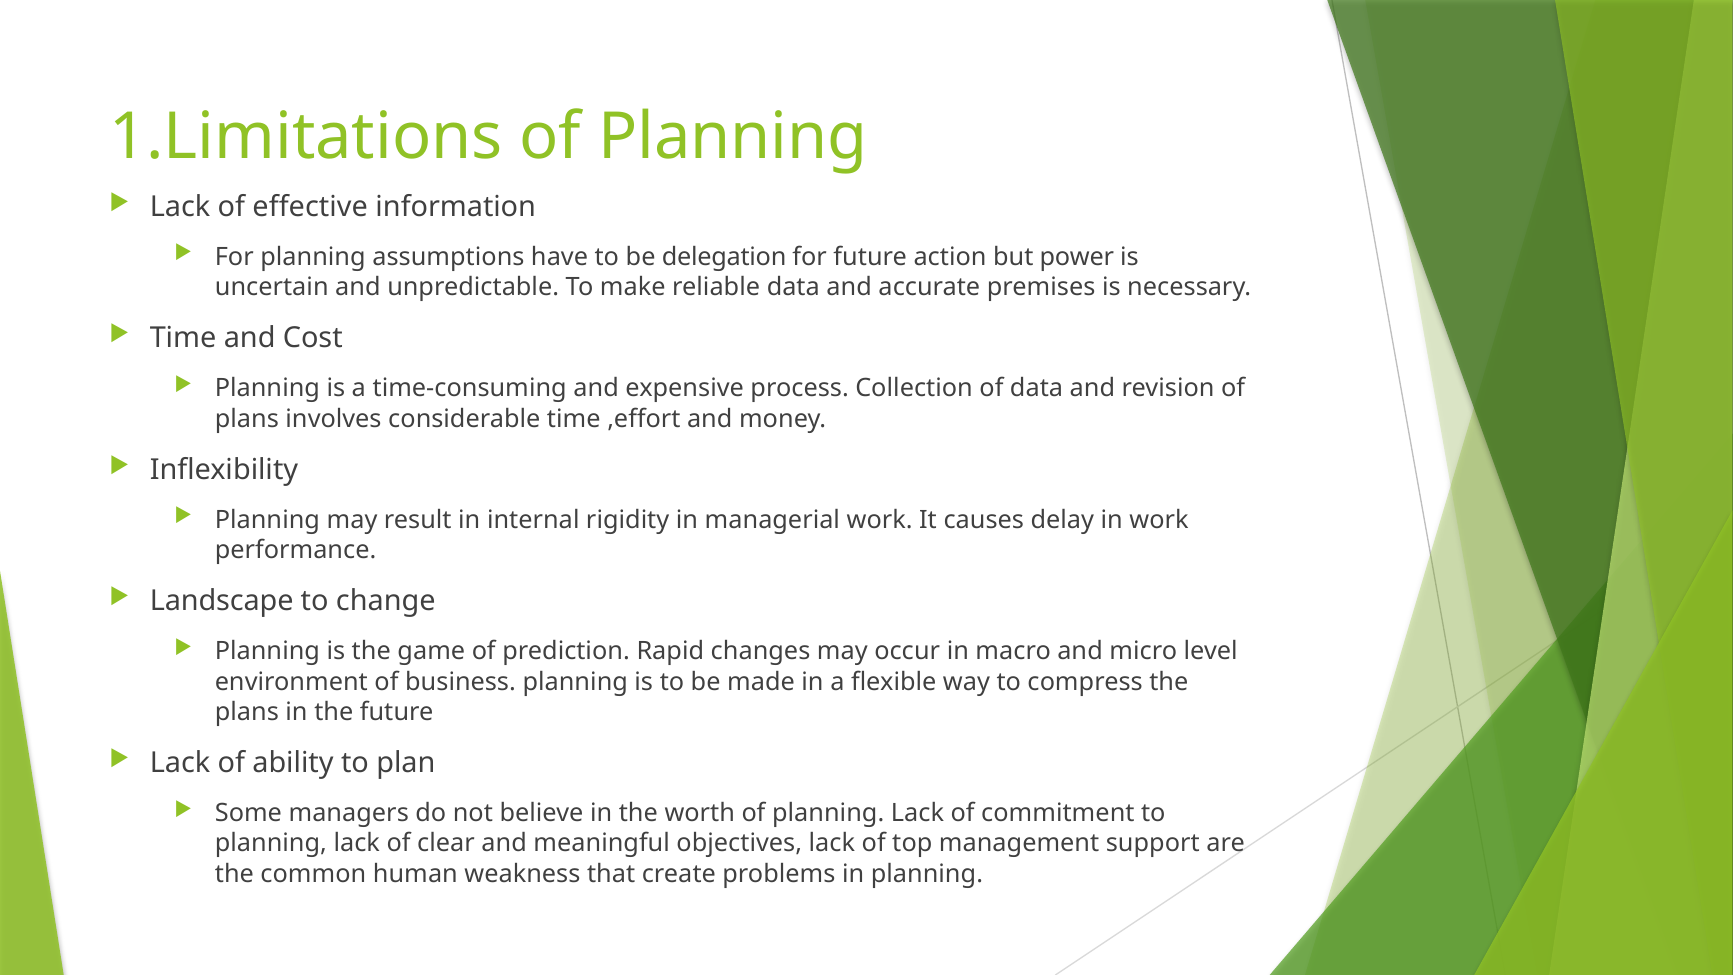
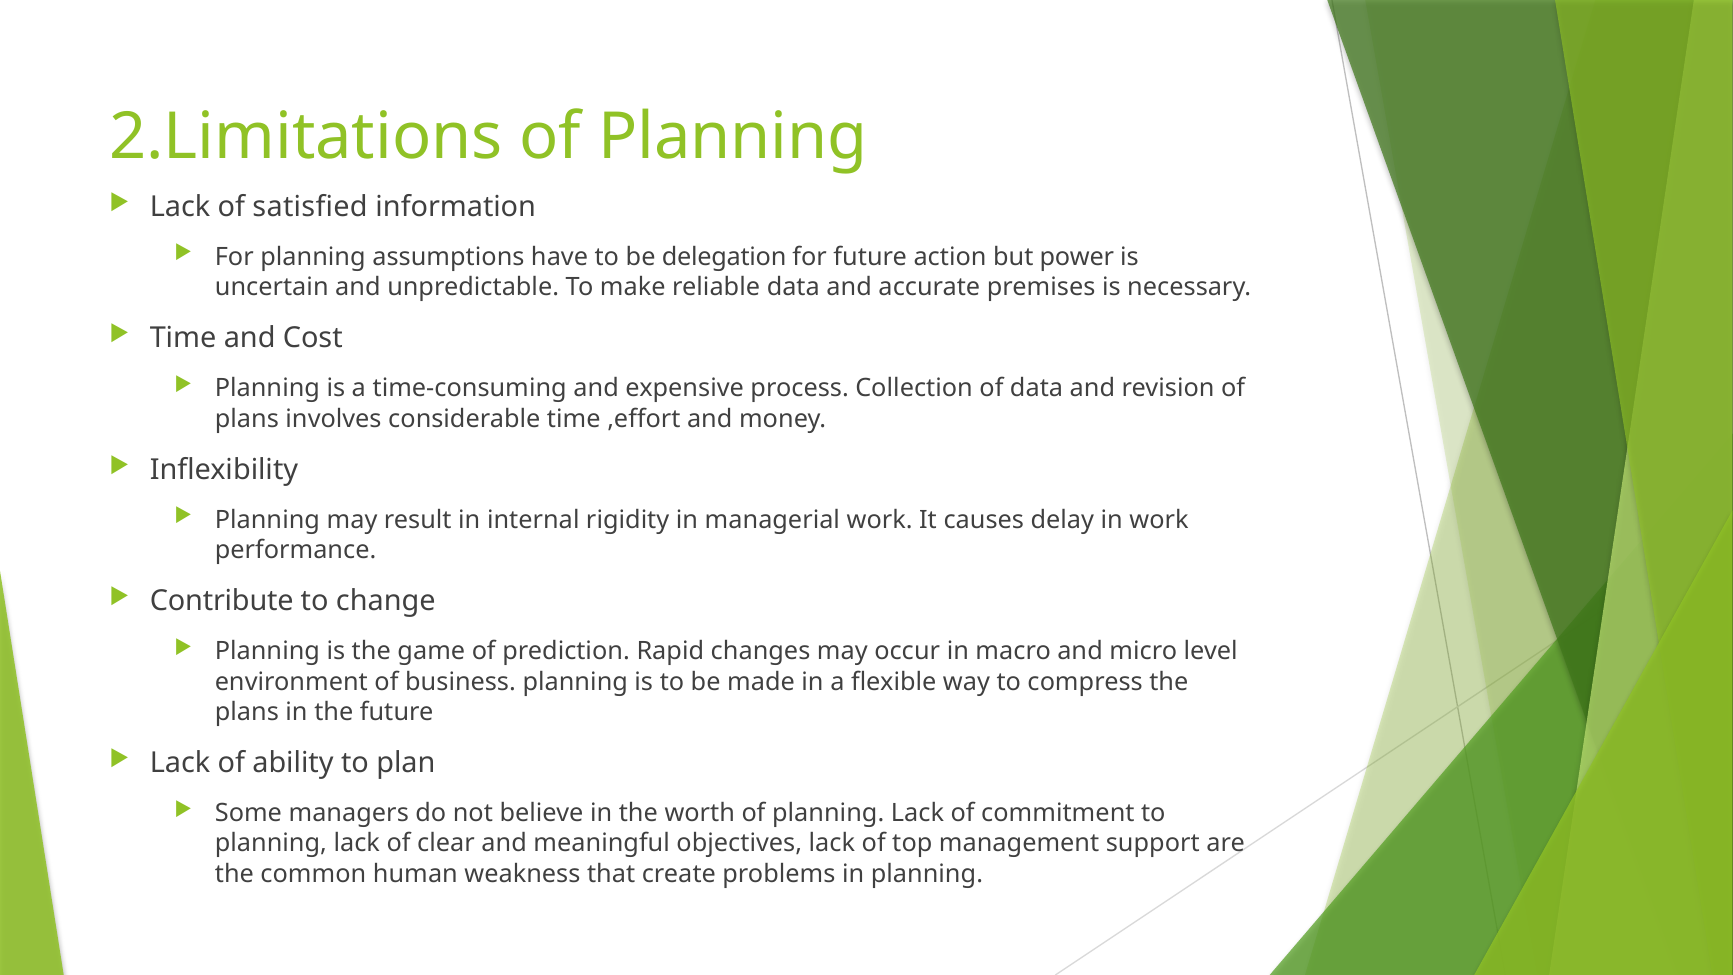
1.Limitations: 1.Limitations -> 2.Limitations (306, 137)
effective: effective -> satisfied (310, 207)
Landscape: Landscape -> Contribute (222, 601)
